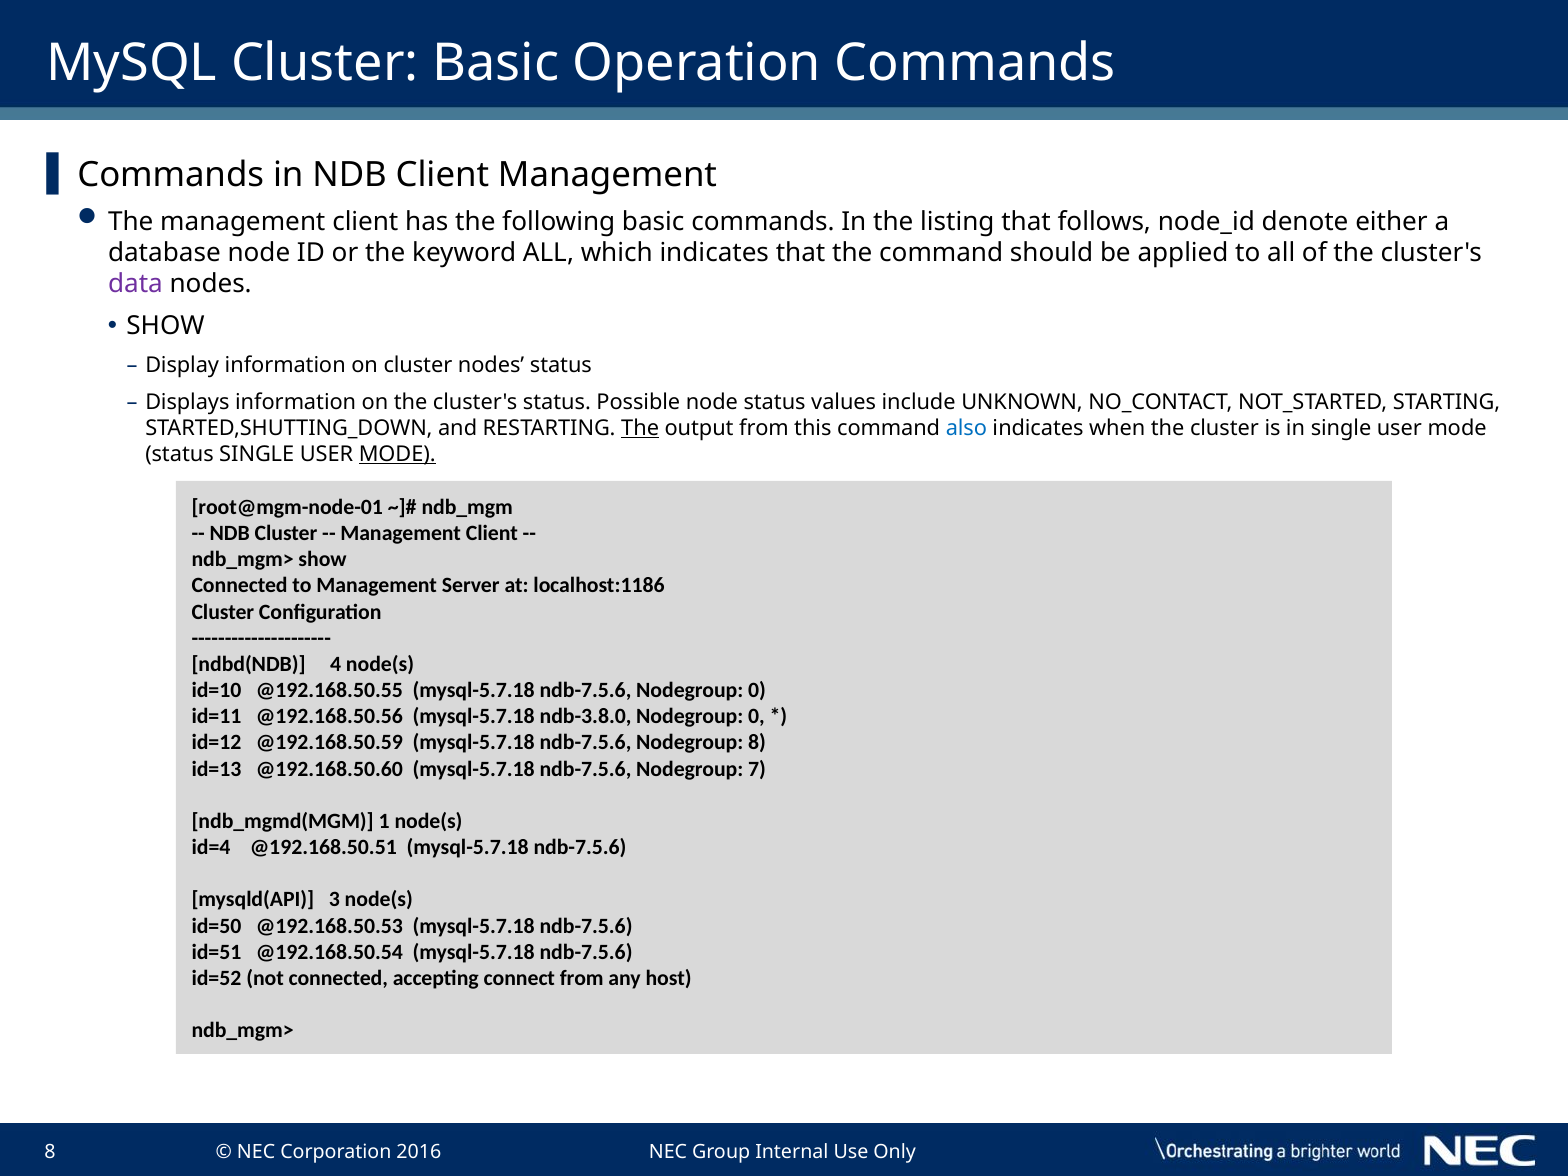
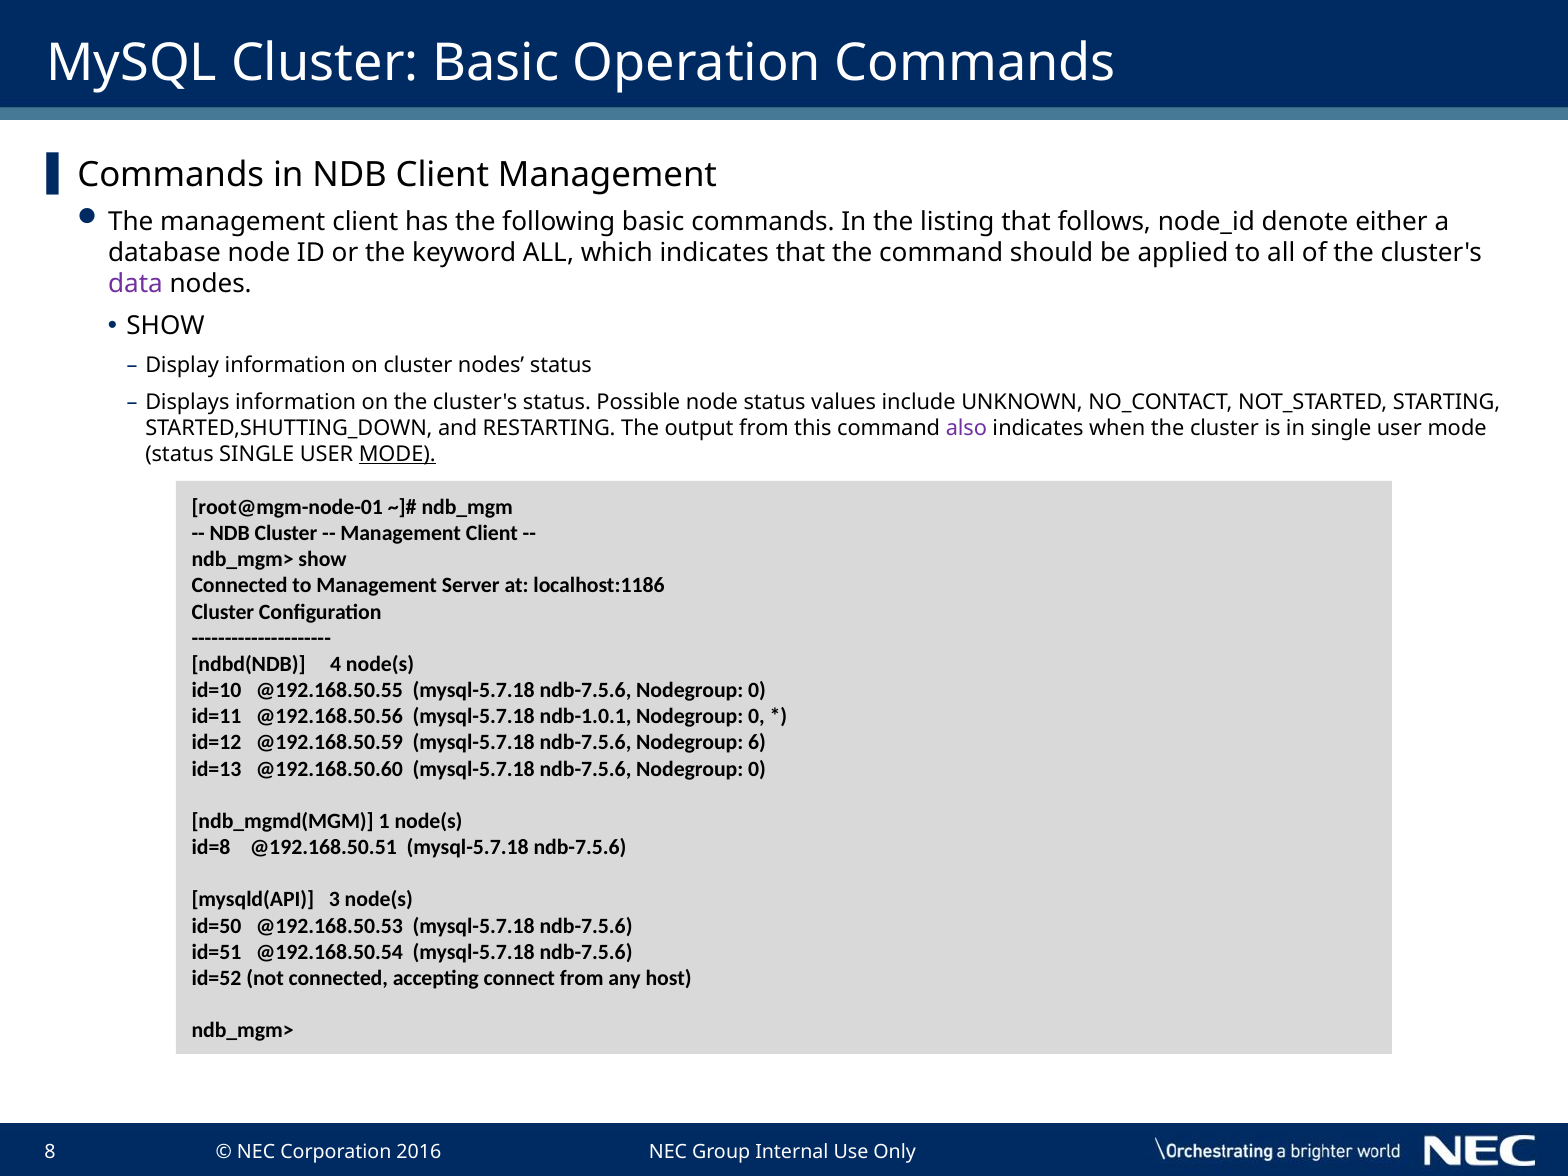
The underline: present -> none (640, 428)
also colour: blue -> purple (966, 428)
ndb-3.8.0: ndb-3.8.0 -> ndb-1.0.1 (586, 717)
Nodegroup 8: 8 -> 6 (757, 743)
7: 7 -> 0 (757, 769)
id=4: id=4 -> id=8 (211, 847)
